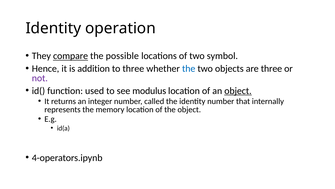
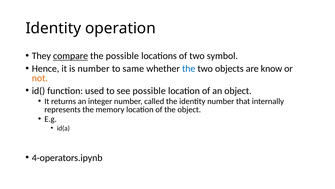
is addition: addition -> number (94, 68)
to three: three -> same (133, 68)
are three: three -> know (271, 68)
not colour: purple -> orange (40, 78)
see modulus: modulus -> possible (149, 91)
object underline: present -> none (238, 91)
